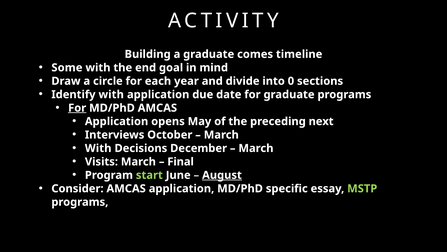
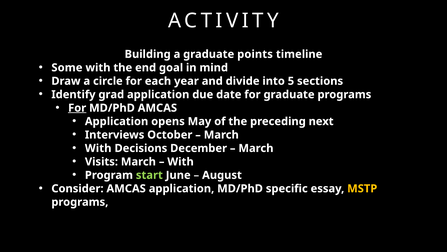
comes: comes -> points (255, 54)
0: 0 -> 5 (291, 81)
Identify with: with -> grad (111, 94)
Final: Final -> With (181, 161)
August underline: present -> none (222, 175)
MSTP colour: light green -> yellow (362, 188)
